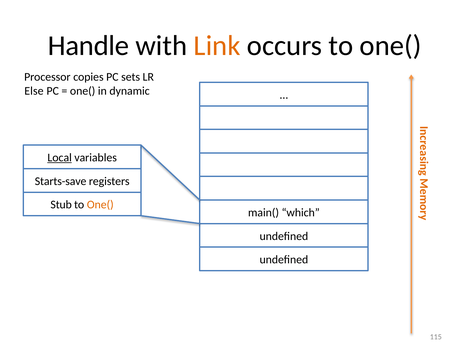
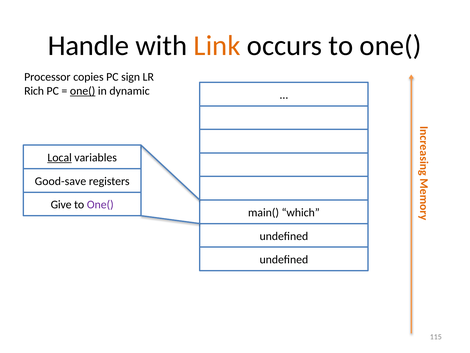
sets: sets -> sign (131, 77)
Else: Else -> Rich (34, 91)
one( underline: none -> present (83, 91)
Starts-save: Starts-save -> Good-save (61, 181)
Stub: Stub -> Give (61, 204)
One( colour: orange -> purple (100, 204)
